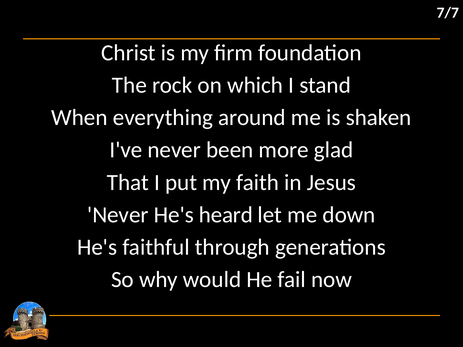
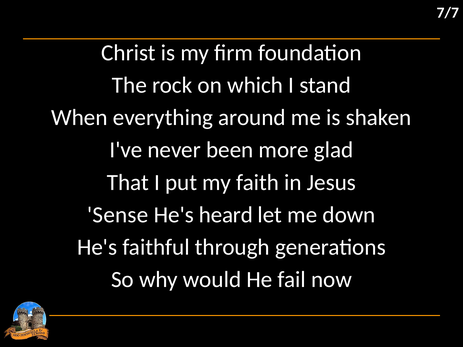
Never: Never -> Sense (118, 215)
